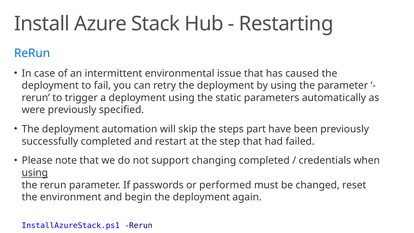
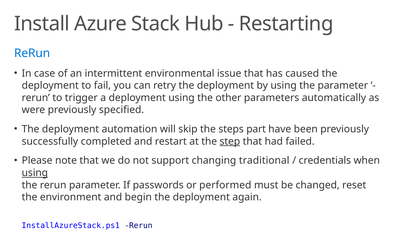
static: static -> other (228, 98)
step underline: none -> present (230, 141)
changing completed: completed -> traditional (264, 161)
